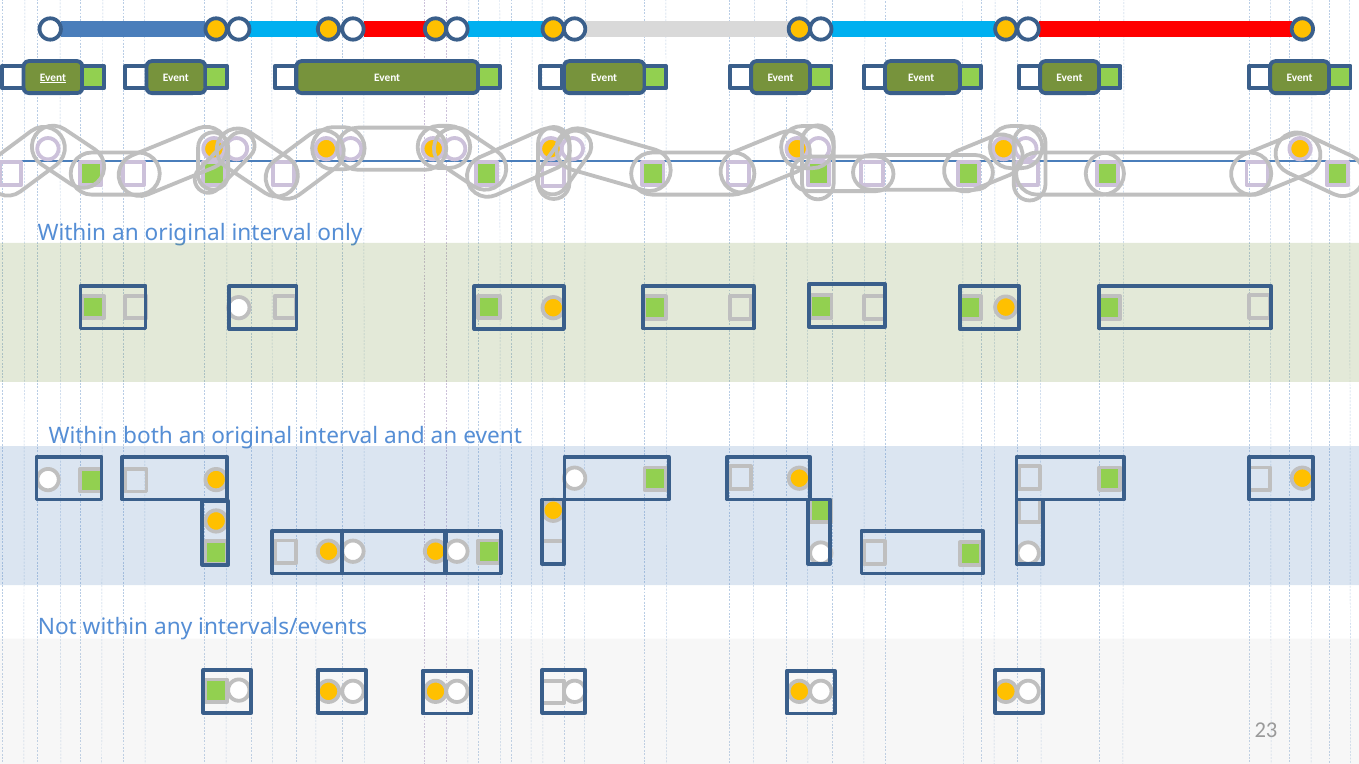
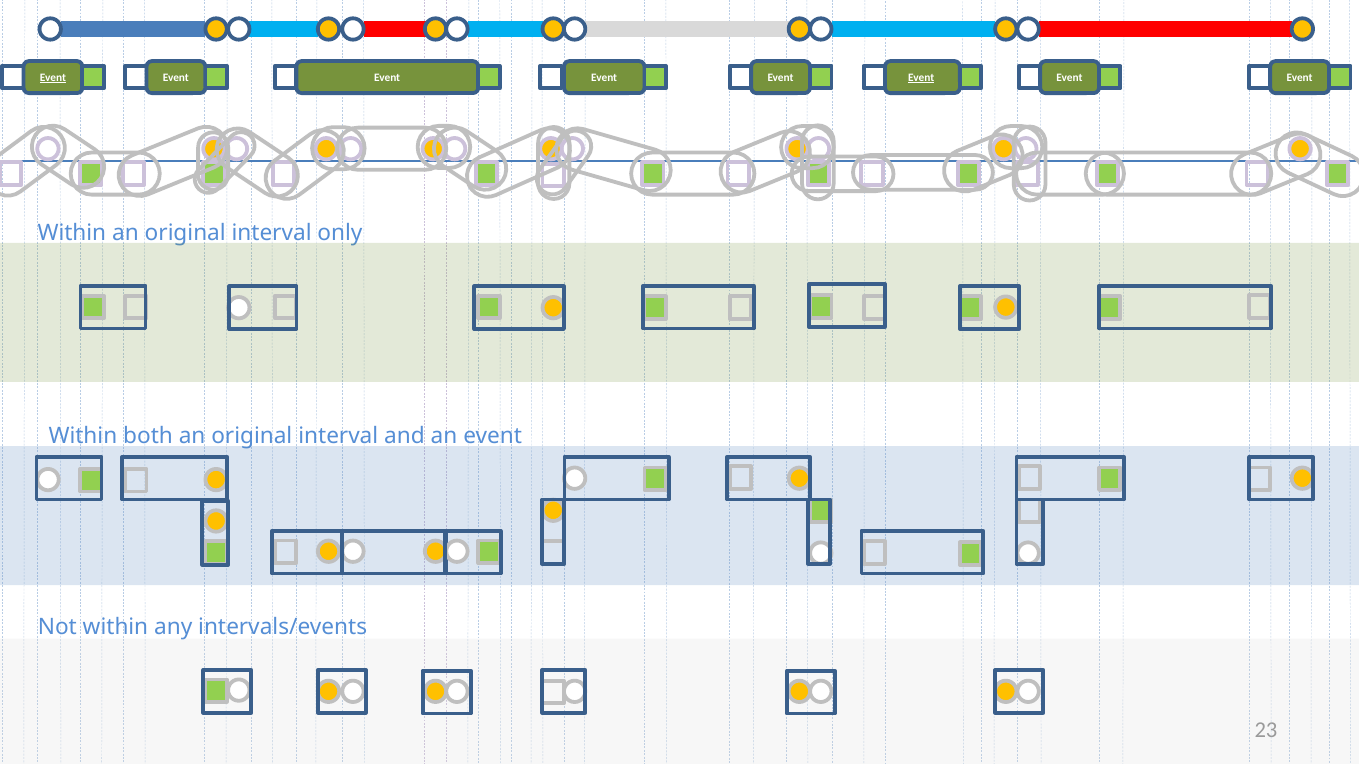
Event underline: none -> present (921, 78)
